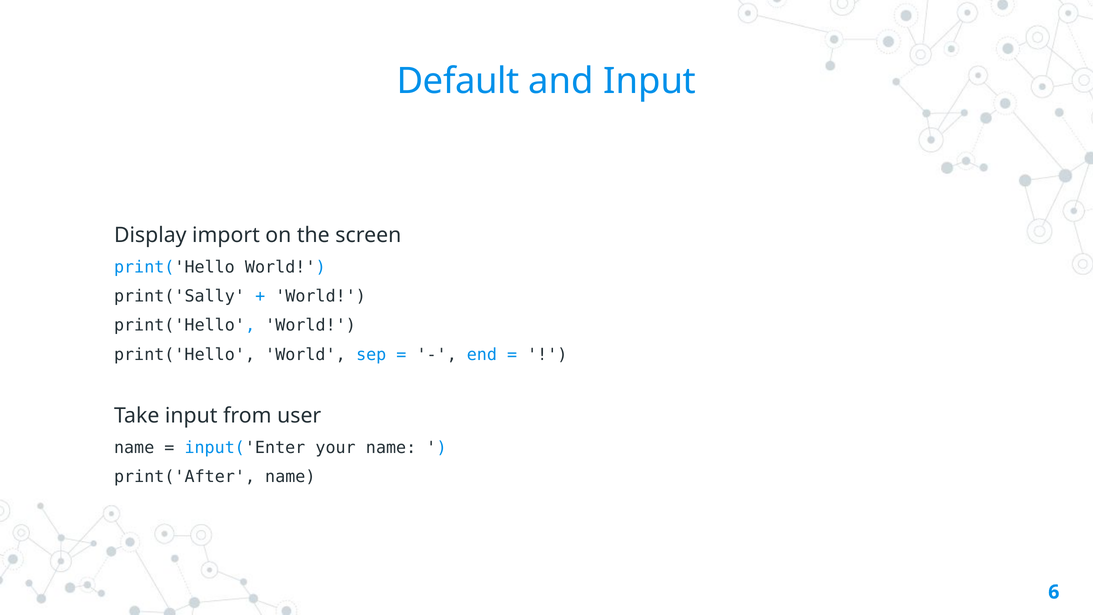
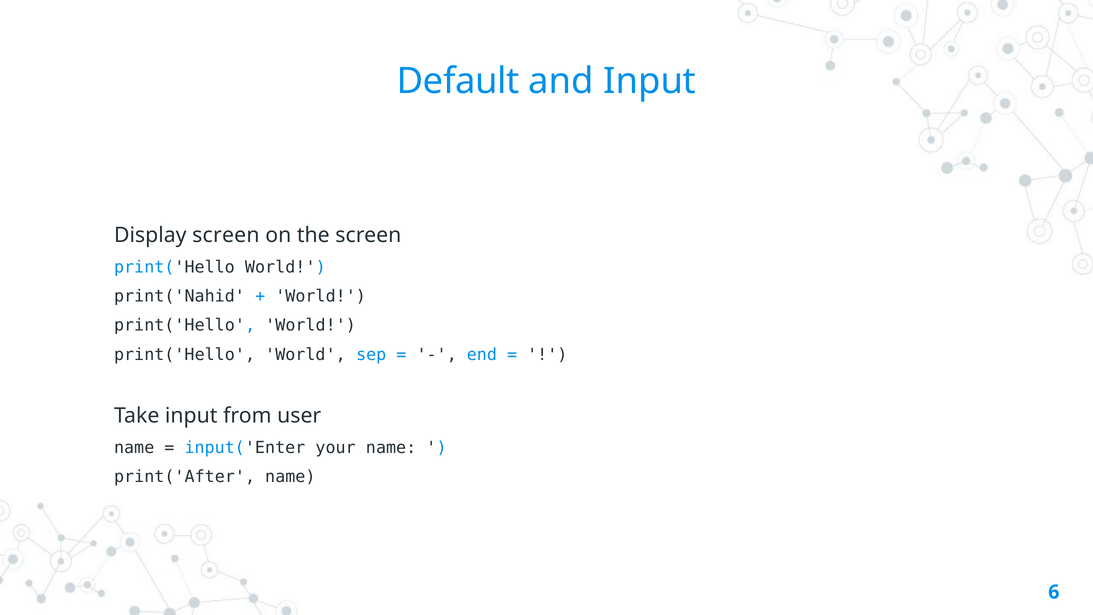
Display import: import -> screen (226, 235)
print('Sally: print('Sally -> print('Nahid (179, 296)
